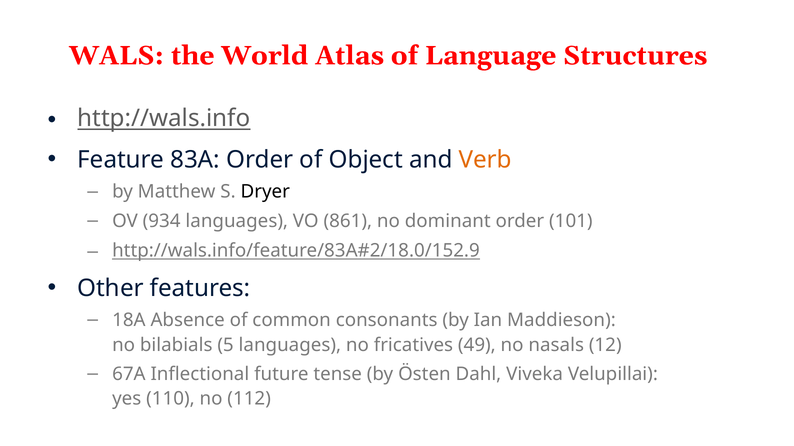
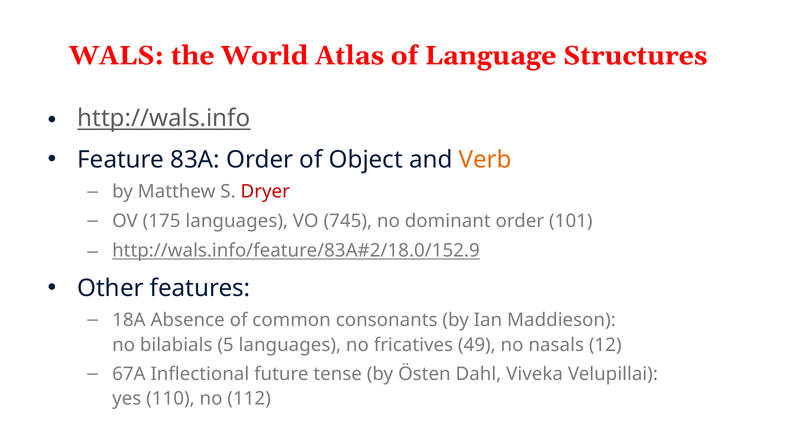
Dryer colour: black -> red (265, 192)
934: 934 -> 175 (162, 221)
861: 861 -> 745 (348, 221)
